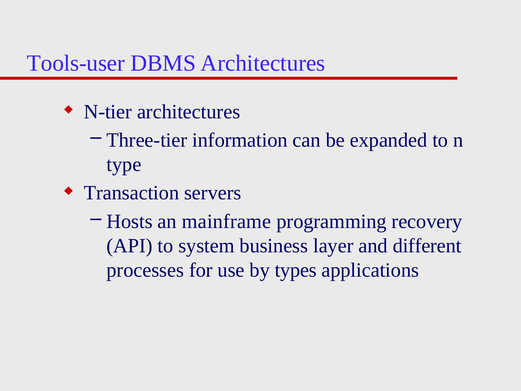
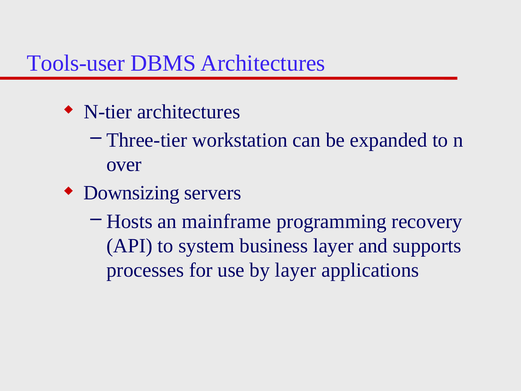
information: information -> workstation (240, 140)
type: type -> over (124, 164)
Transaction: Transaction -> Downsizing (132, 193)
different: different -> supports (427, 246)
by types: types -> layer (296, 270)
